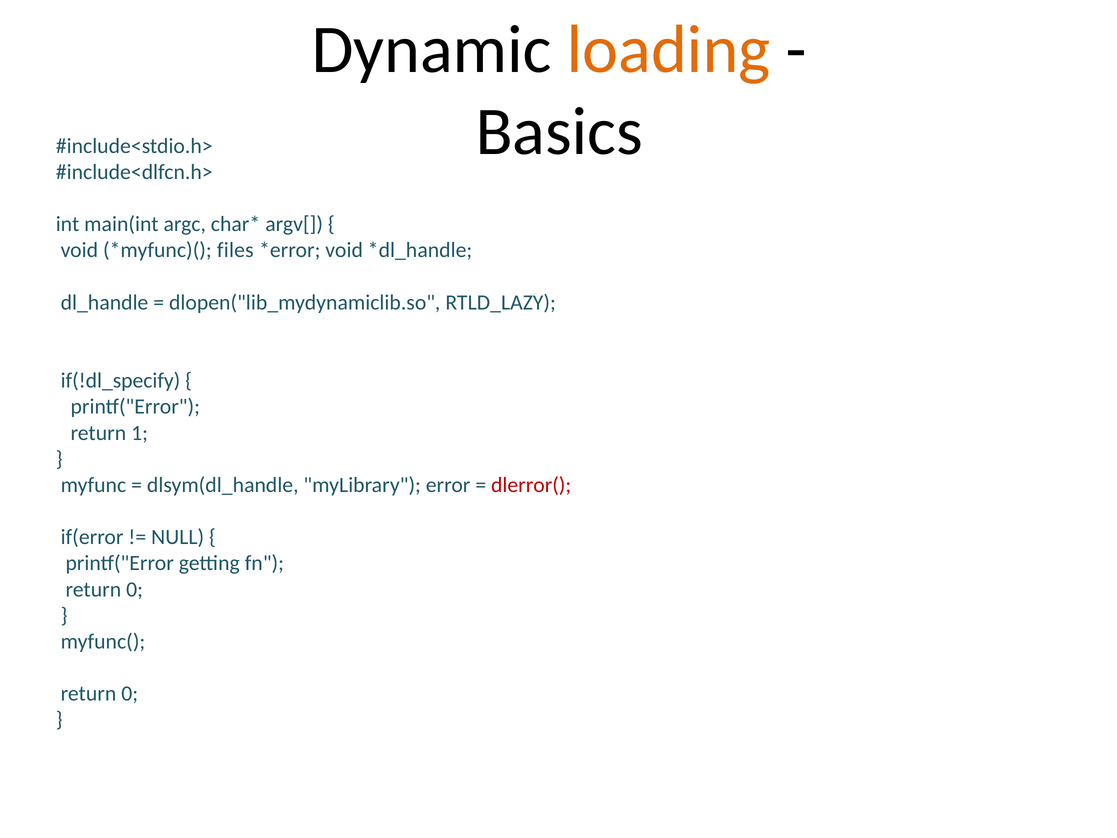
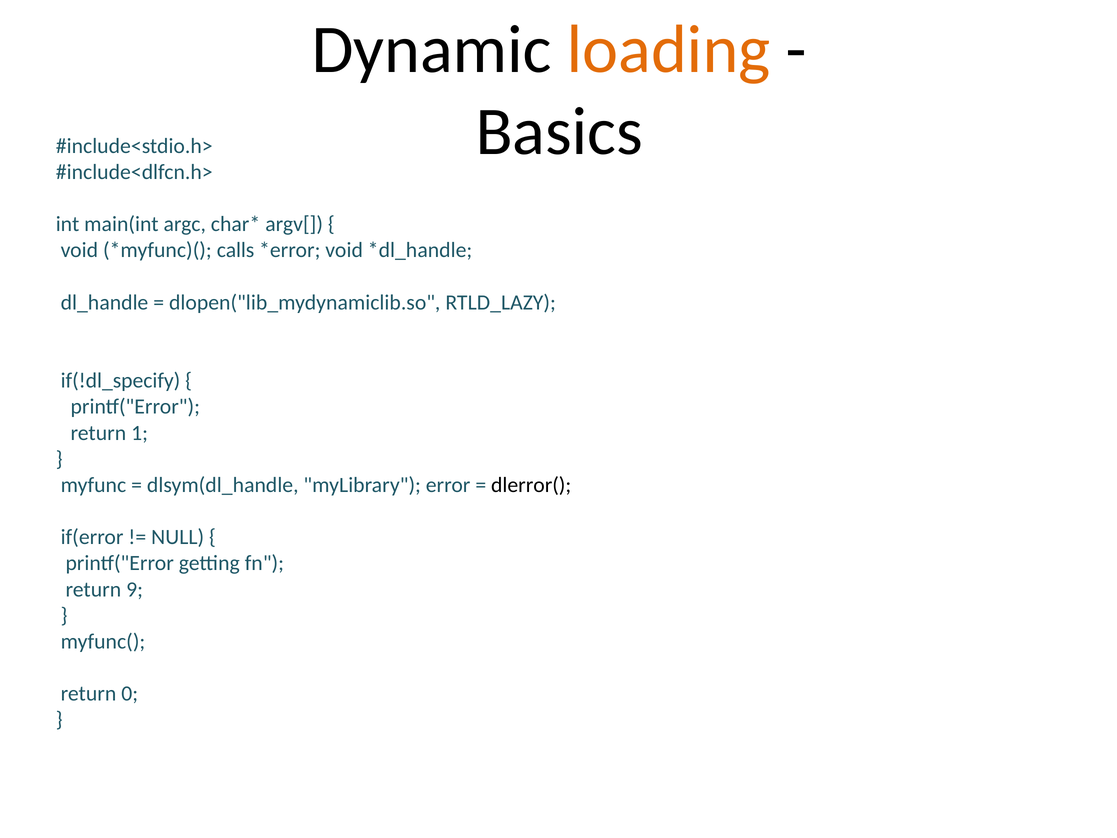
files: files -> calls (236, 250)
dlerror( colour: red -> black (531, 485)
0: 0 -> 9 (135, 589)
